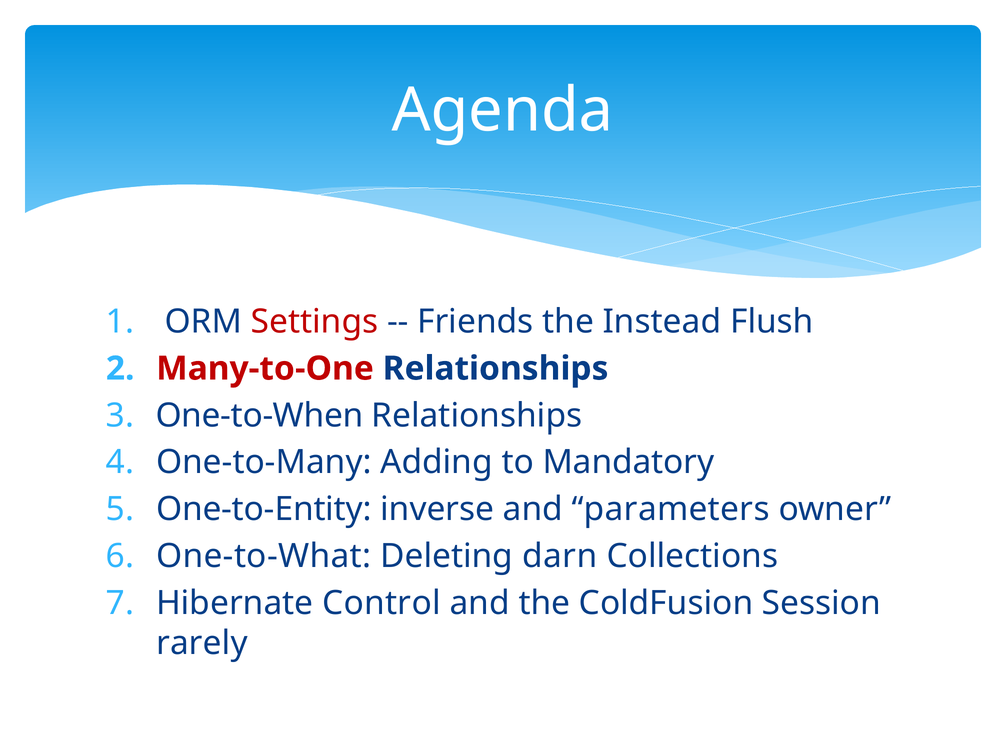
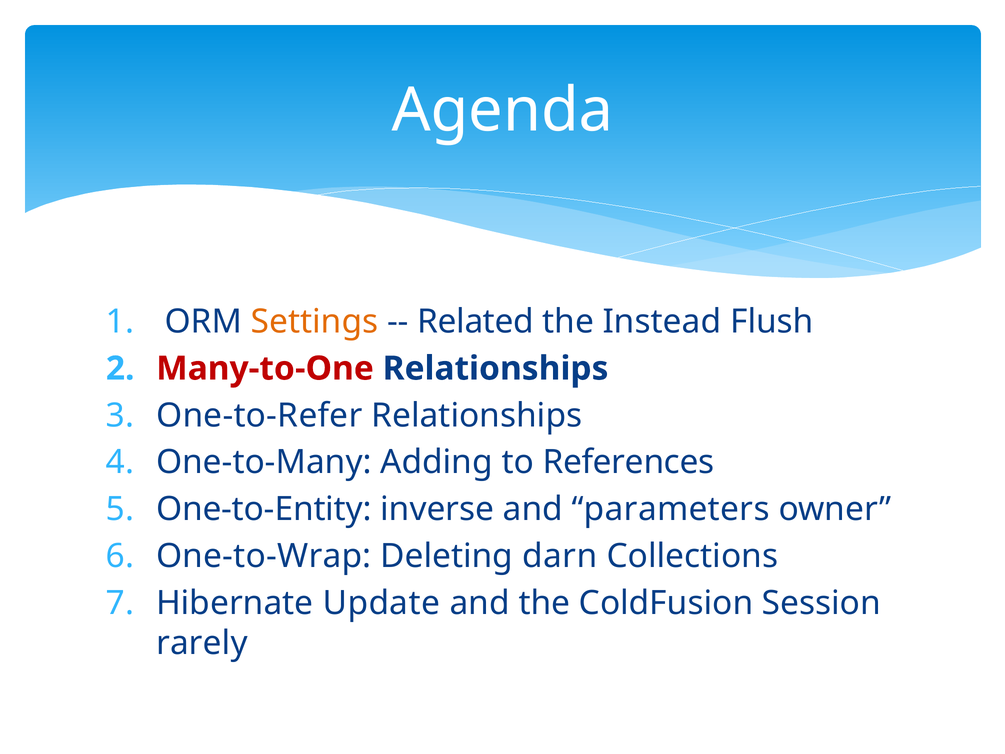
Settings colour: red -> orange (315, 322)
Friends: Friends -> Related (476, 322)
One-to-When: One-to-When -> One-to-Refer (259, 415)
Mandatory: Mandatory -> References (628, 462)
One-to-What: One-to-What -> One-to-Wrap (264, 556)
Control: Control -> Update (381, 603)
